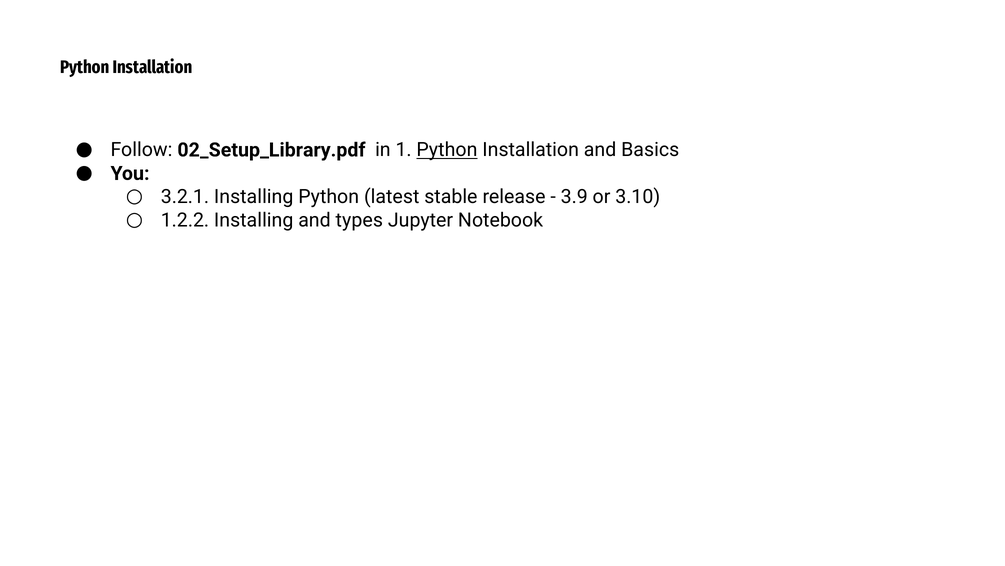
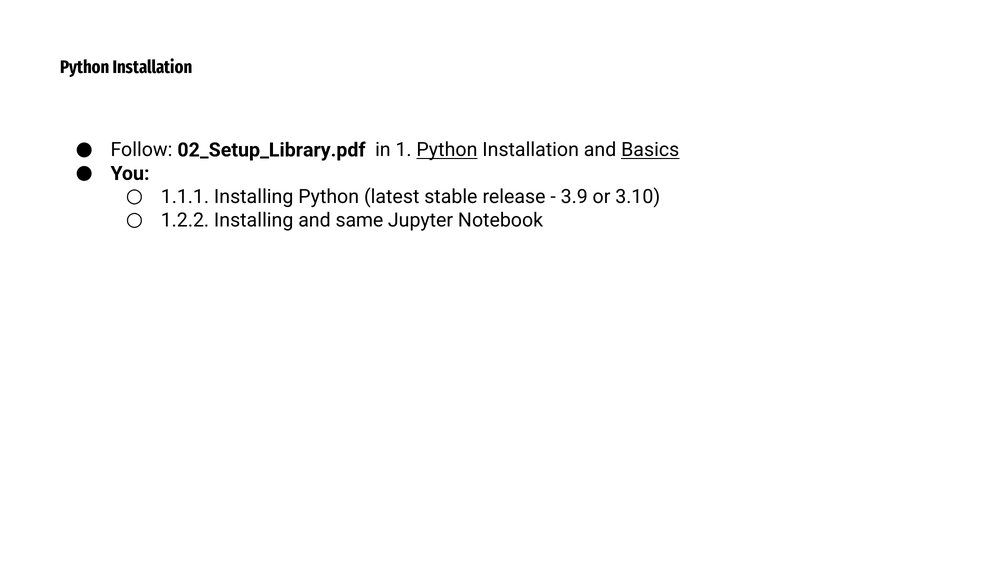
Basics underline: none -> present (650, 150)
3.2.1: 3.2.1 -> 1.1.1 (185, 197)
types: types -> same (359, 220)
